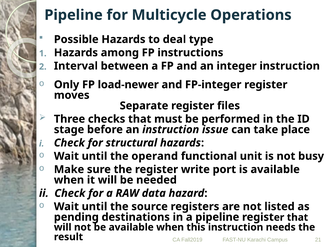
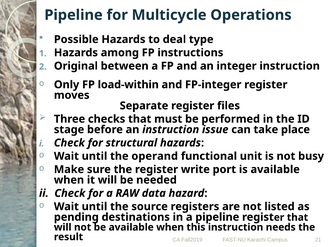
Interval: Interval -> Original (76, 66)
load-newer: load-newer -> load-within (128, 85)
